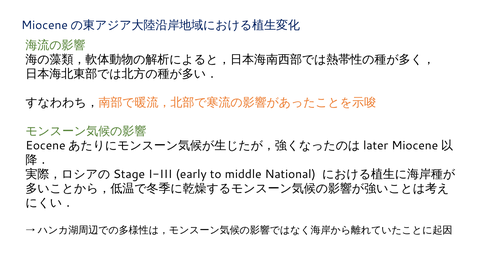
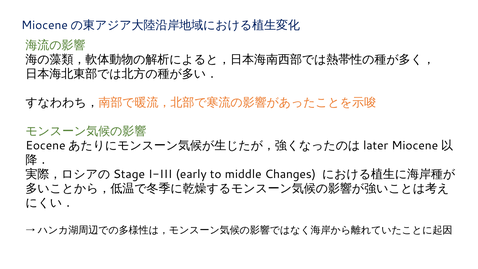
National: National -> Changes (290, 174)
